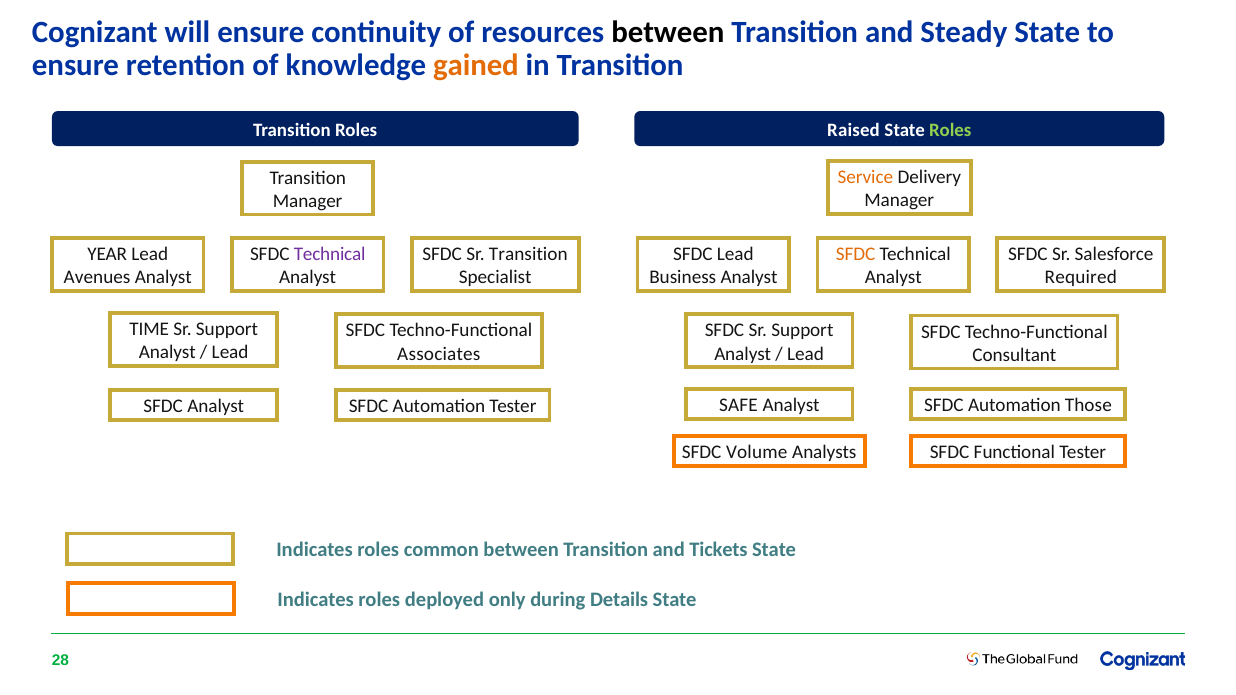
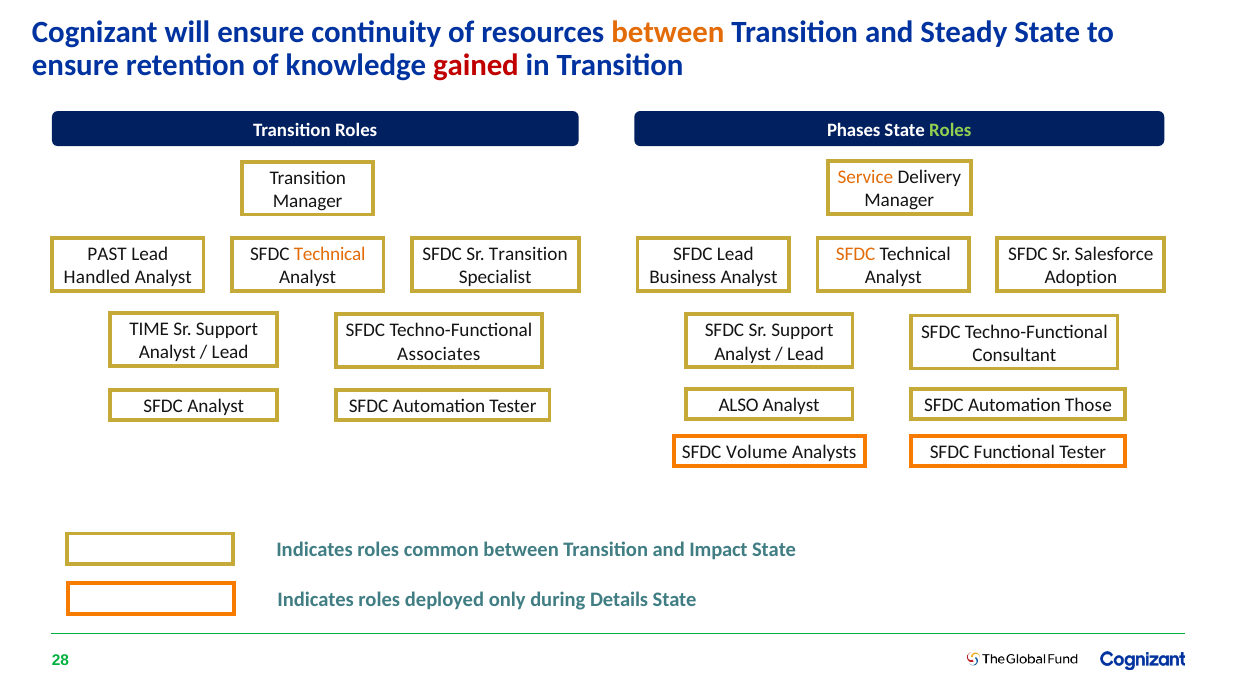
between colour: black -> orange (668, 32)
gained colour: orange -> red (476, 65)
Raised: Raised -> Phases (854, 130)
YEAR: YEAR -> PAST (107, 255)
Technical colour: purple -> orange (330, 255)
Avenues: Avenues -> Handled (97, 278)
Required: Required -> Adoption (1081, 278)
SAFE: SAFE -> ALSO (739, 405)
Tickets: Tickets -> Impact (719, 550)
